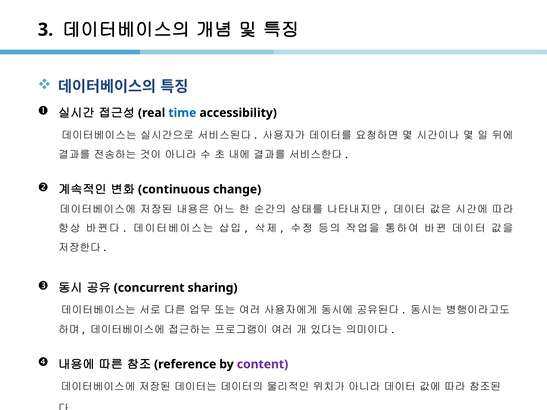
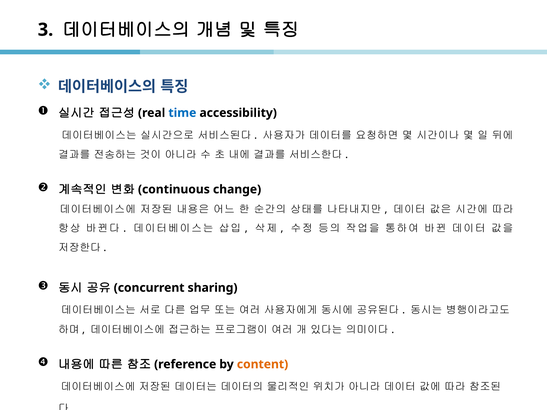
content colour: purple -> orange (263, 364)
